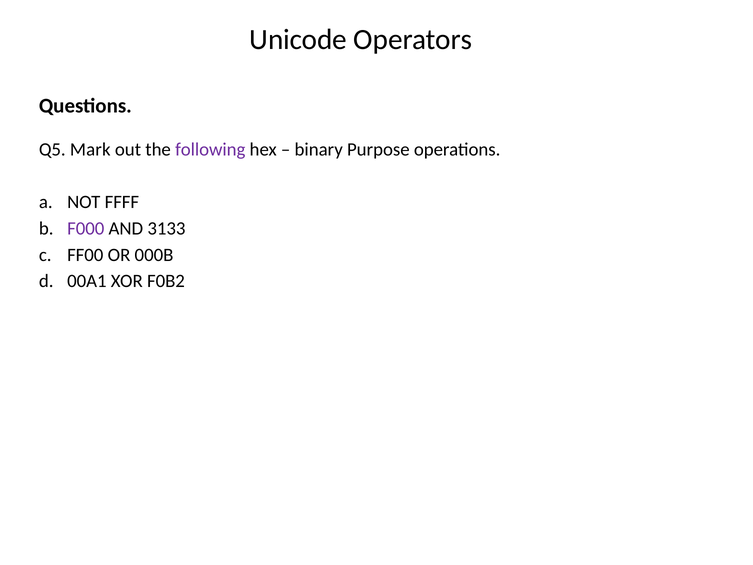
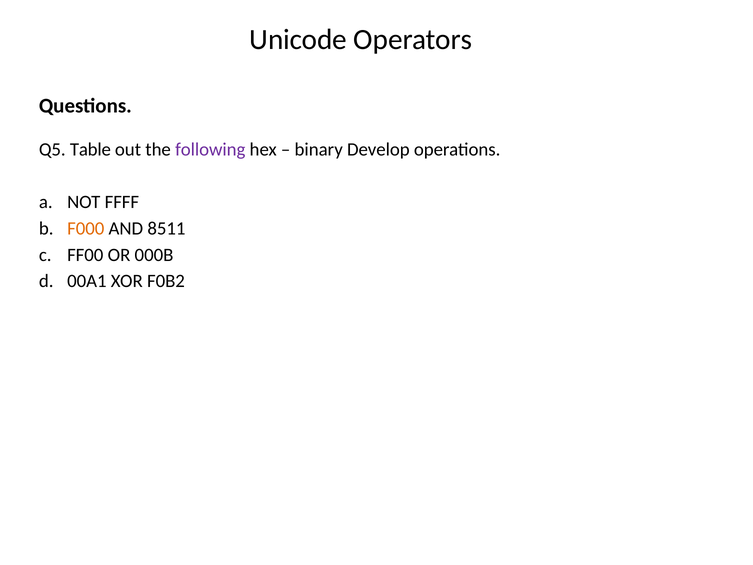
Mark: Mark -> Table (90, 149)
Purpose: Purpose -> Develop (378, 149)
F000 colour: purple -> orange (86, 228)
3133: 3133 -> 8511 (166, 228)
